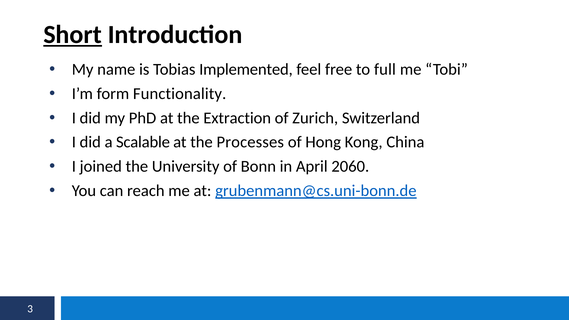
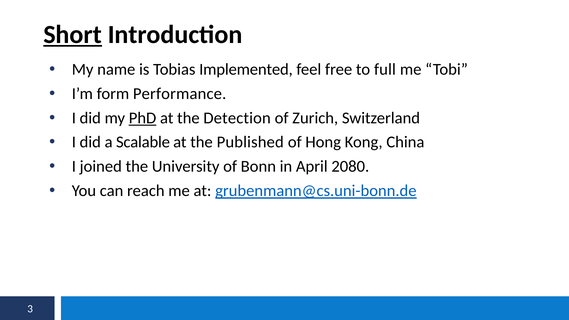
Functionality: Functionality -> Performance (180, 94)
PhD underline: none -> present (143, 118)
Extraction: Extraction -> Detection (237, 118)
Processes: Processes -> Published (250, 142)
2060: 2060 -> 2080 (350, 167)
